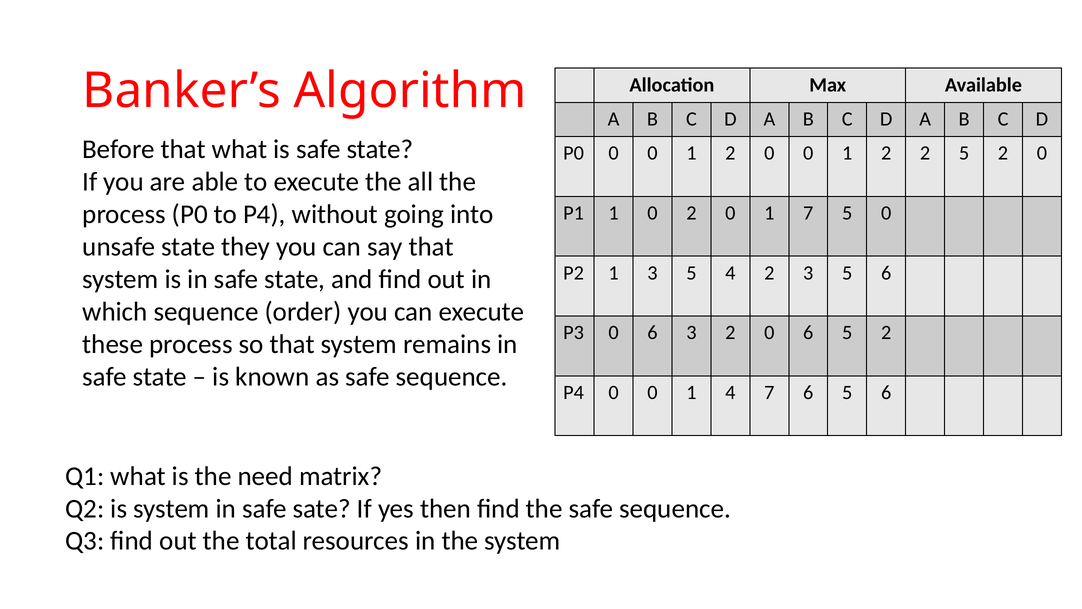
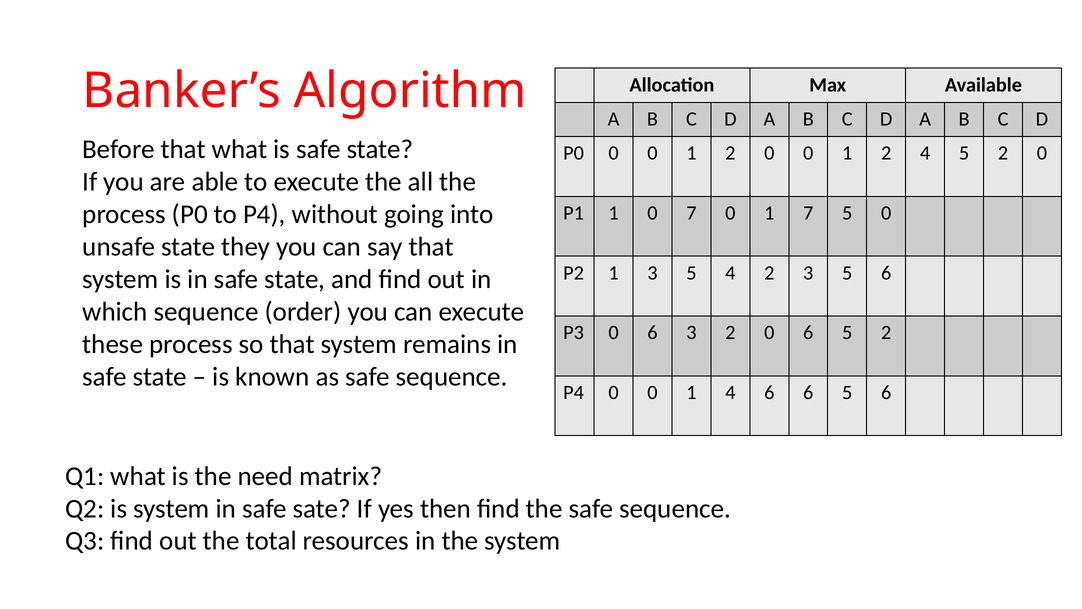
2 2: 2 -> 4 (925, 153)
0 2: 2 -> 7 (691, 213)
4 7: 7 -> 6 (769, 392)
